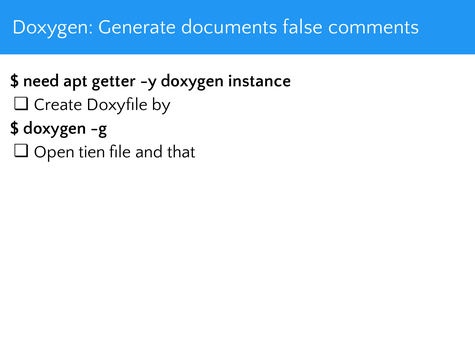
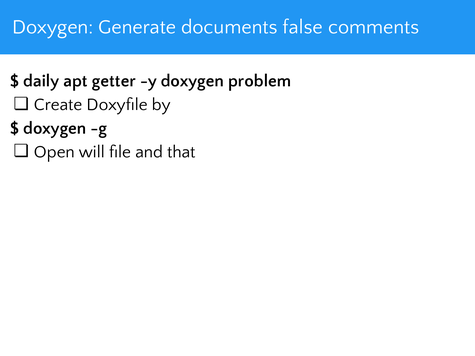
need: need -> daily (41, 81)
instance: instance -> problem (260, 81)
tien: tien -> will (92, 152)
